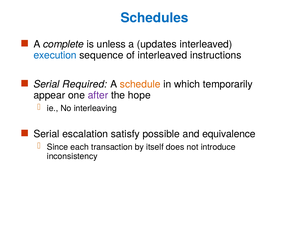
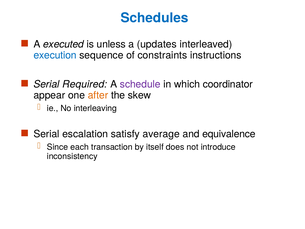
complete: complete -> executed (64, 44)
of interleaved: interleaved -> constraints (162, 55)
schedule colour: orange -> purple (140, 84)
temporarily: temporarily -> coordinator (228, 84)
after colour: purple -> orange (98, 95)
hope: hope -> skew (139, 95)
possible: possible -> average (161, 134)
